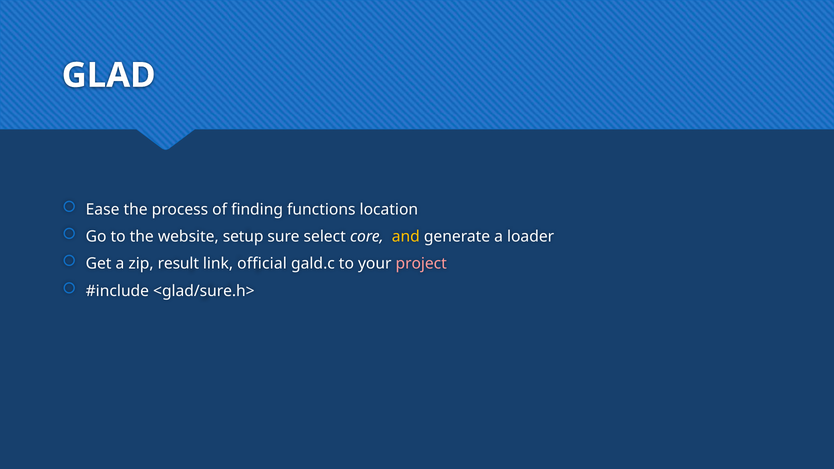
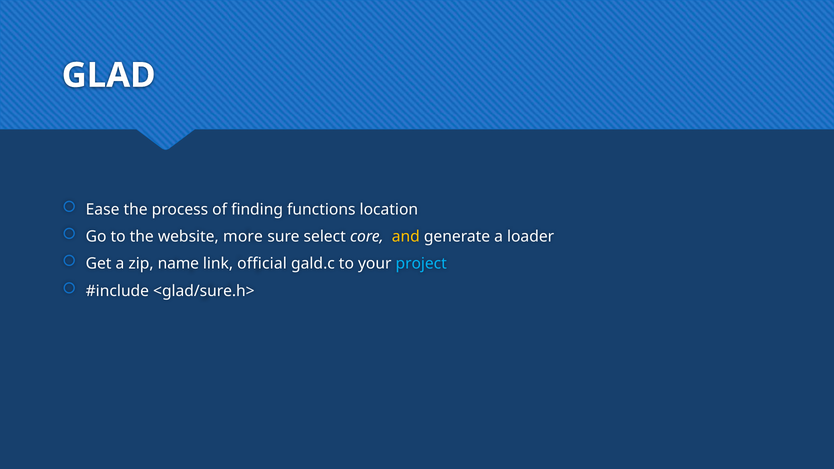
setup: setup -> more (243, 237)
result: result -> name (178, 264)
project colour: pink -> light blue (421, 264)
